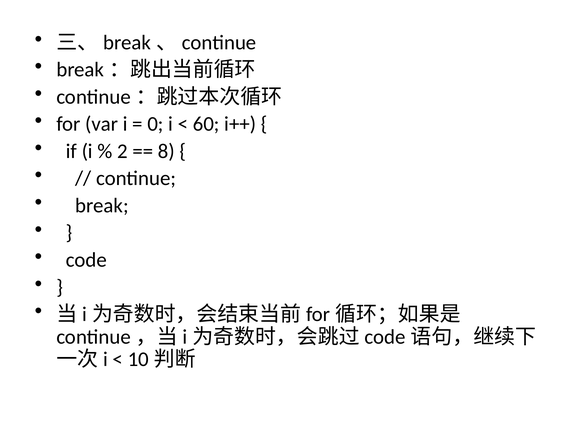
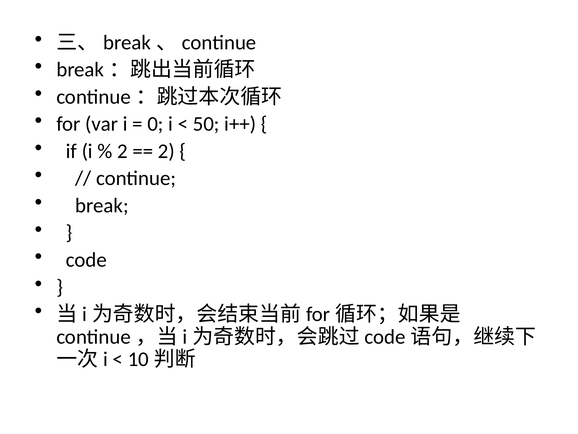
60: 60 -> 50 (206, 124)
8: 8 -> 2 (166, 151)
